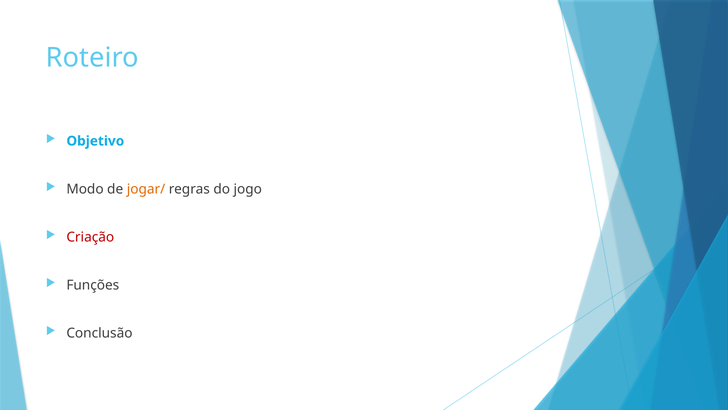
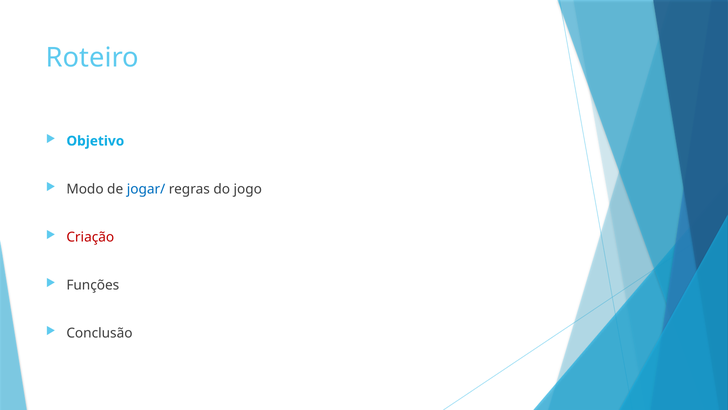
jogar/ colour: orange -> blue (146, 189)
